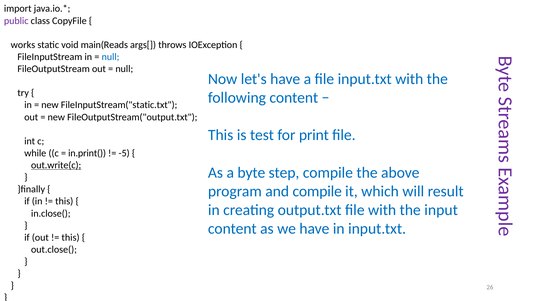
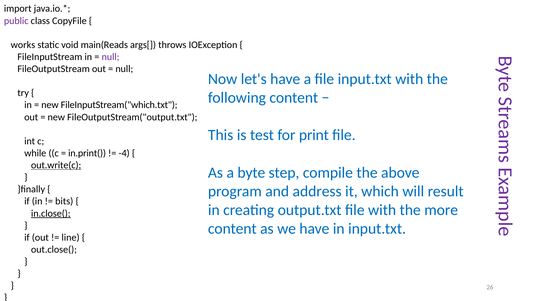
null colour: blue -> purple (110, 57)
FileInputStream("static.txt: FileInputStream("static.txt -> FileInputStream("which.txt (119, 105)
-5: -5 -> -4 (124, 153)
and compile: compile -> address (317, 191)
this: this -> bits (64, 201)
input: input -> more (441, 210)
in.close( underline: none -> present (51, 213)
this: this -> line (71, 237)
